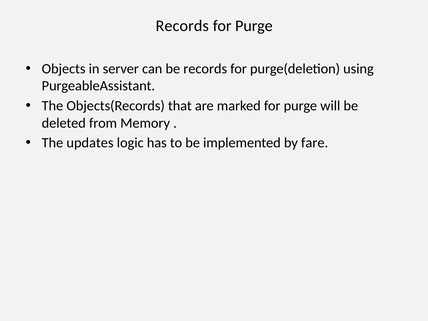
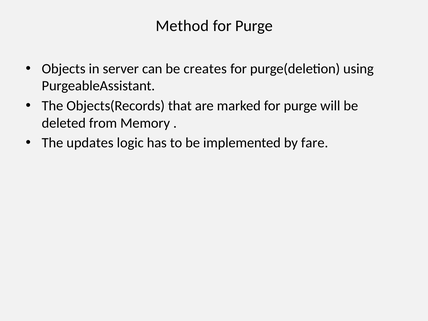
Records: Records -> Method (182, 26)
be records: records -> creates (205, 69)
